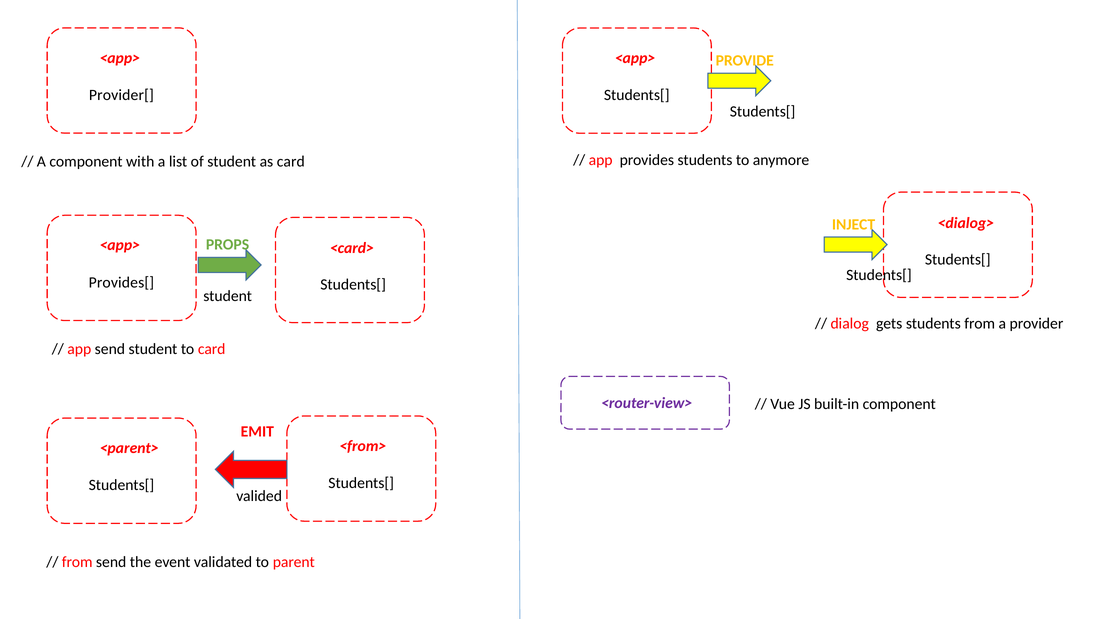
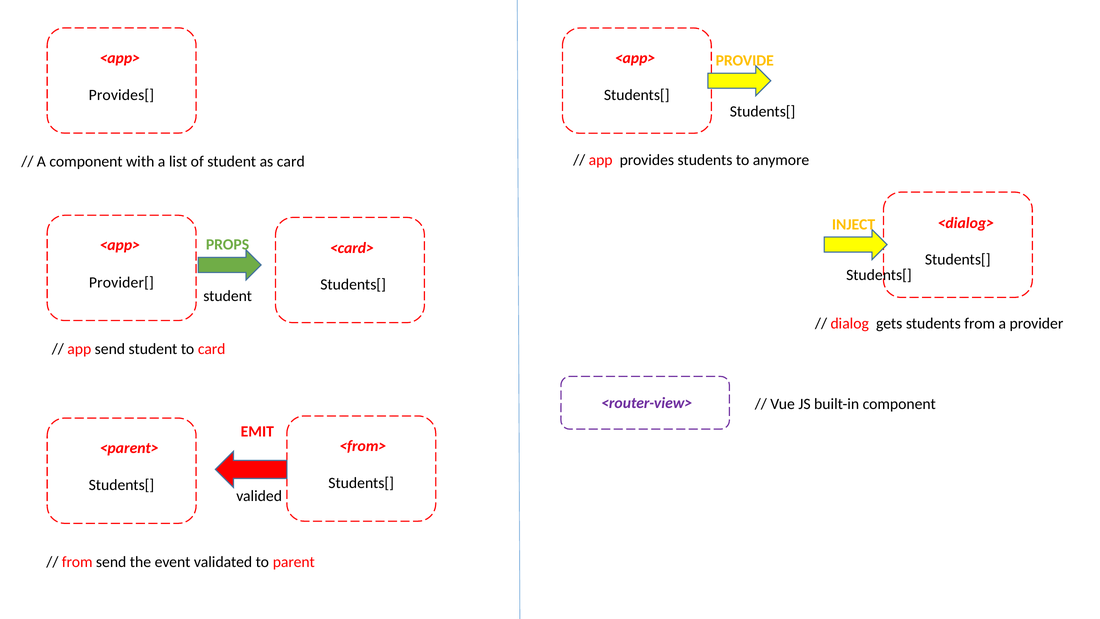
Provider[: Provider[ -> Provides[ (121, 95)
Provides[: Provides[ -> Provider[ (121, 282)
